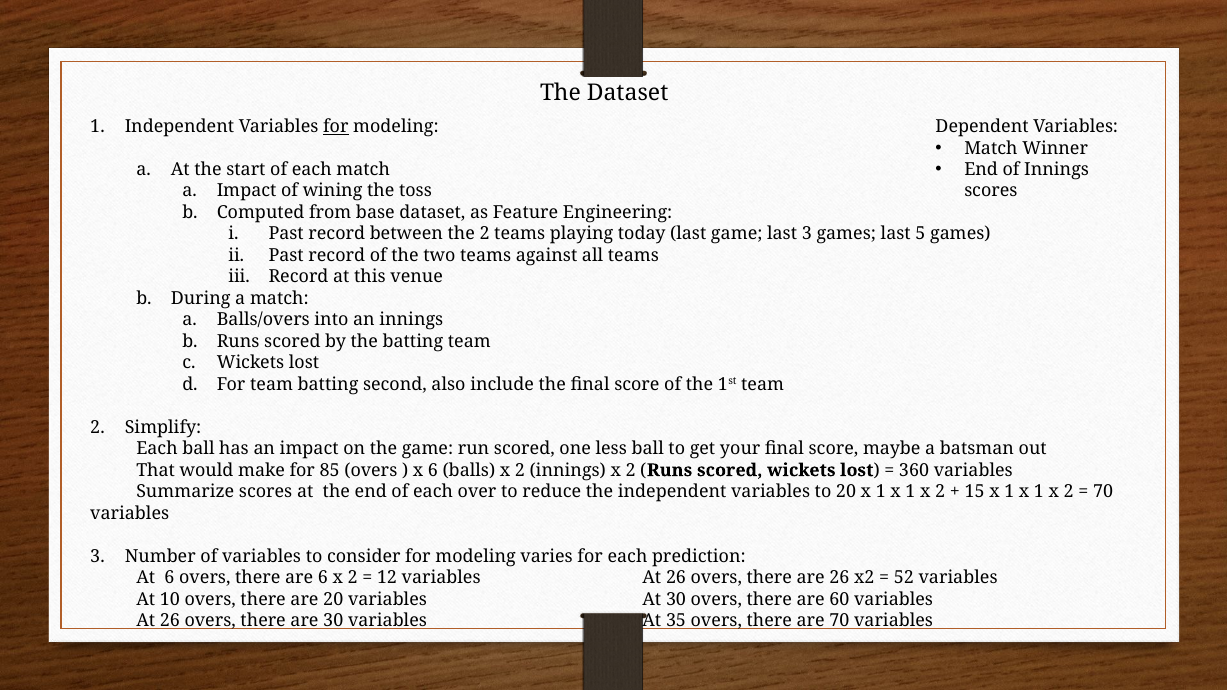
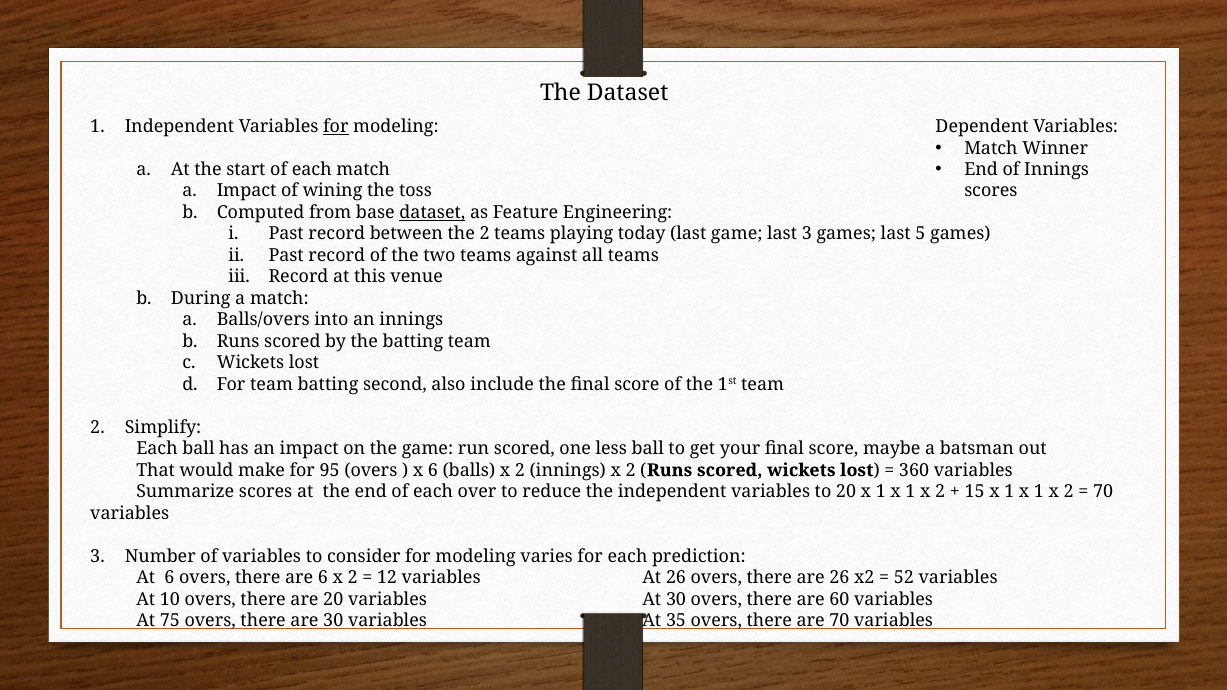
dataset underline: none -> present (432, 213)
85: 85 -> 95 (330, 470)
26: 26 -> 75 (170, 621)
